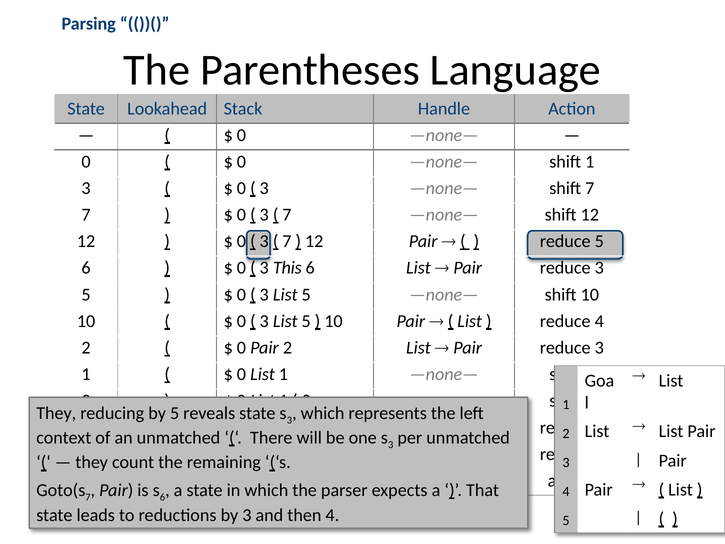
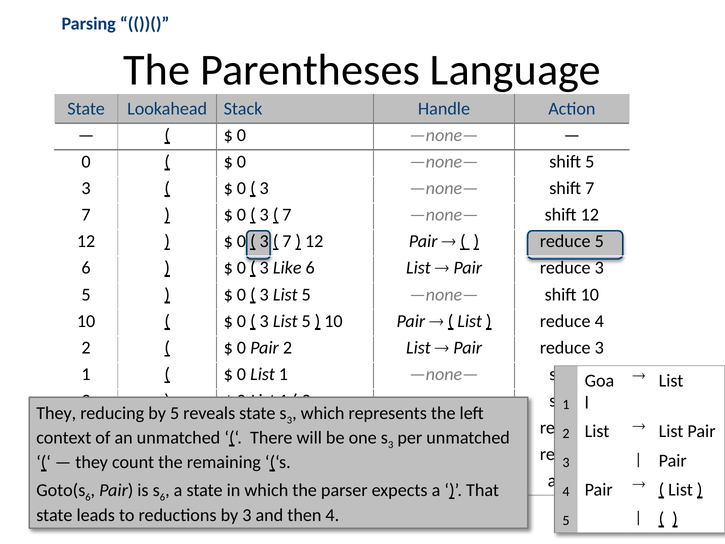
shift 1: 1 -> 5 (590, 162)
This: This -> Like (287, 268)
7: 7 -> 6 (88, 497)
